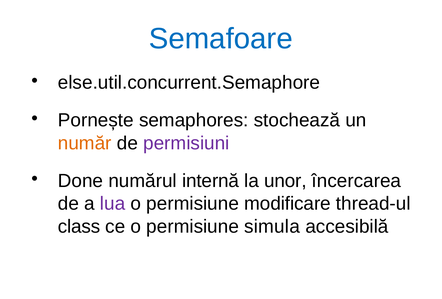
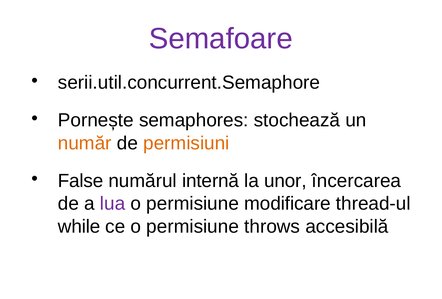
Semafoare colour: blue -> purple (221, 39)
else.util.concurrent.Semaphore: else.util.concurrent.Semaphore -> serii.util.concurrent.Semaphore (189, 83)
permisiuni colour: purple -> orange (186, 143)
Done: Done -> False (81, 181)
class: class -> while (79, 226)
simula: simula -> throws (272, 226)
